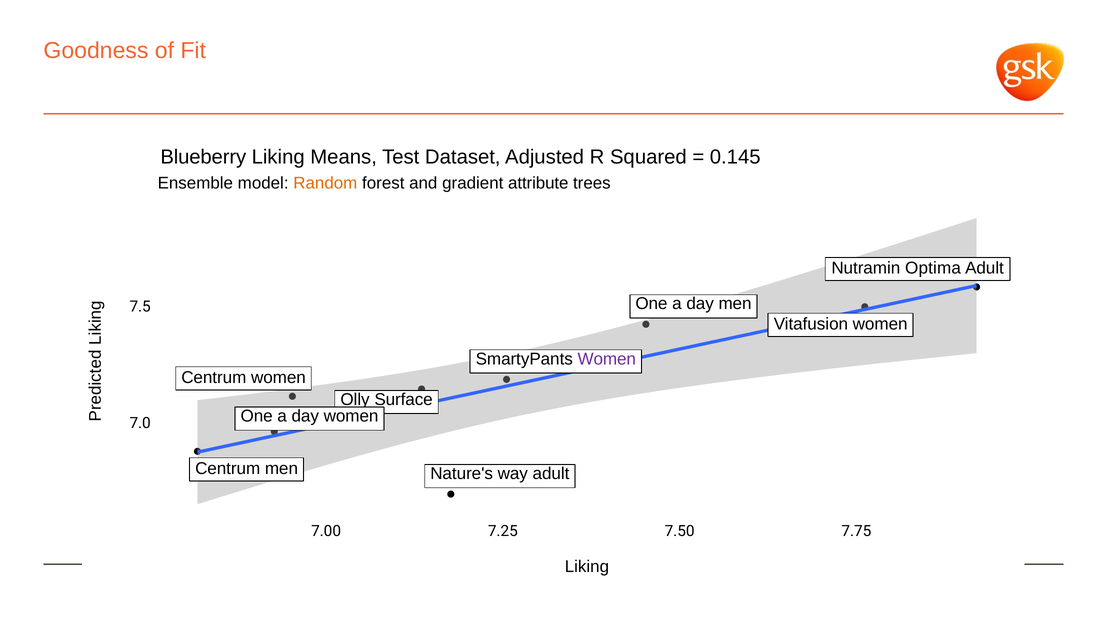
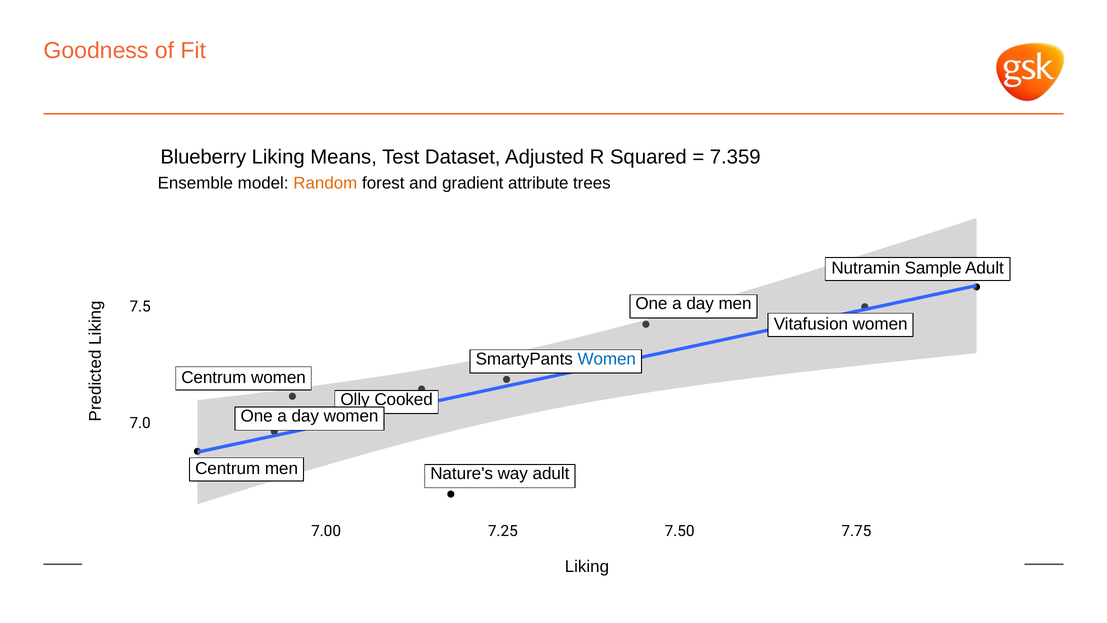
0.145: 0.145 -> 7.359 (735, 157)
Optima: Optima -> Sample (933, 268)
Women colour: purple -> blue (607, 359)
Surface: Surface -> Cooked (404, 399)
